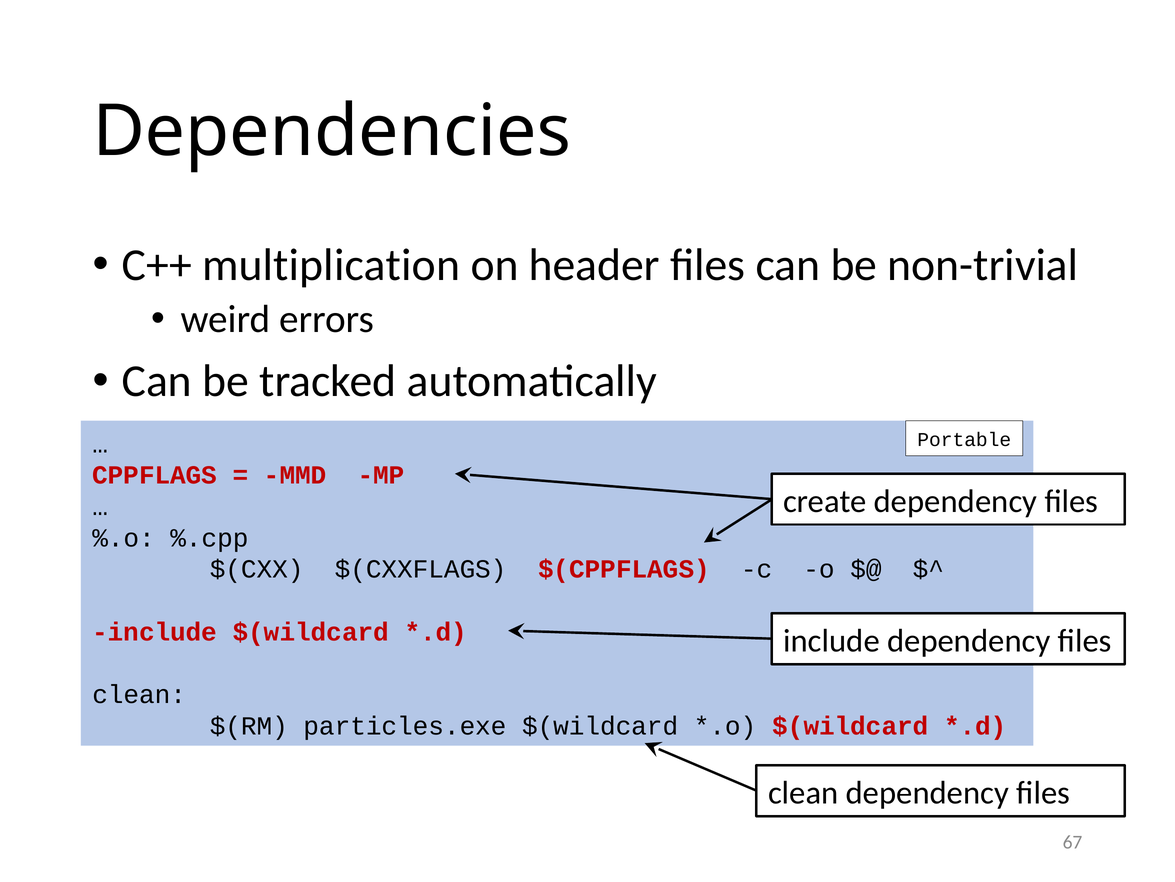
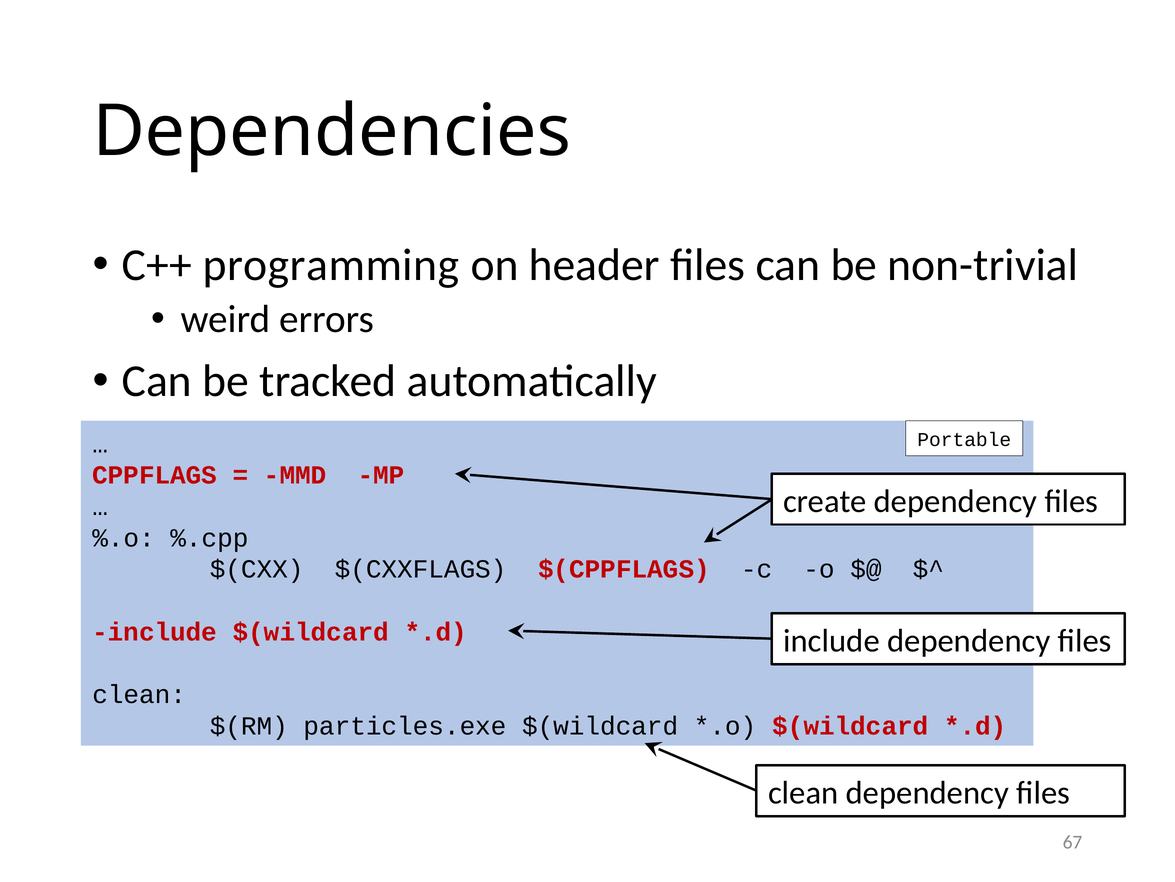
multiplication: multiplication -> programming (331, 265)
